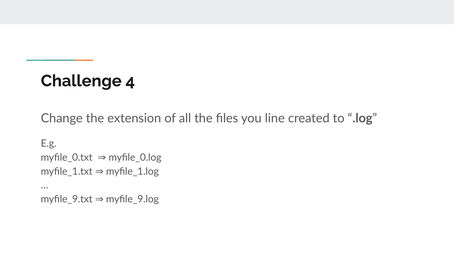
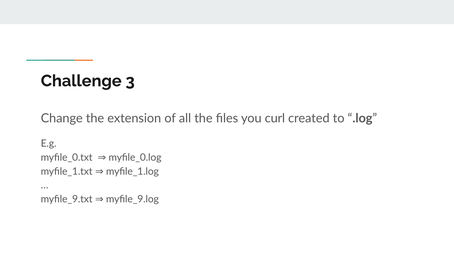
4: 4 -> 3 (130, 81)
line: line -> curl (275, 118)
